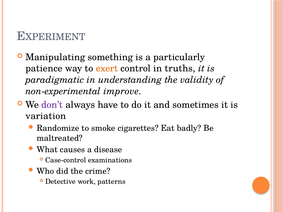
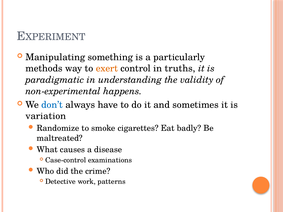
patience: patience -> methods (44, 69)
improve: improve -> happens (123, 91)
don’t colour: purple -> blue (52, 105)
